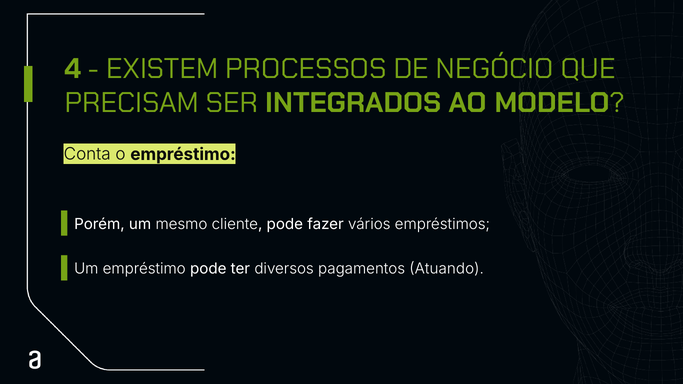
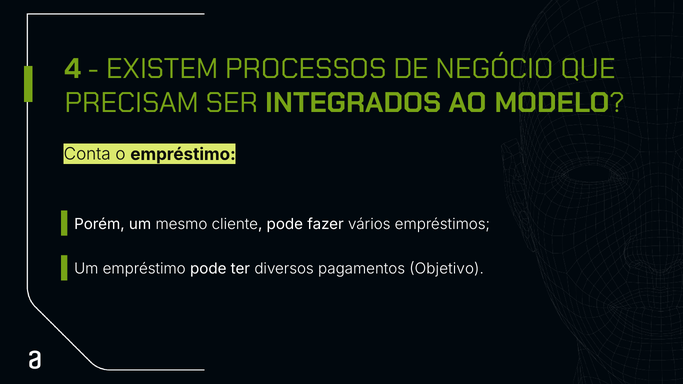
Atuando: Atuando -> Objetivo (447, 269)
